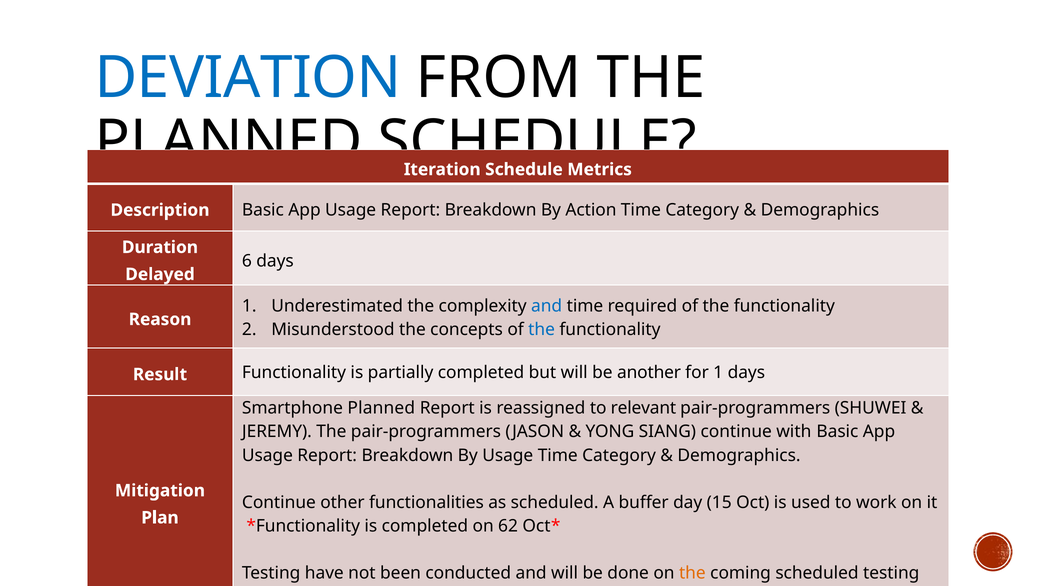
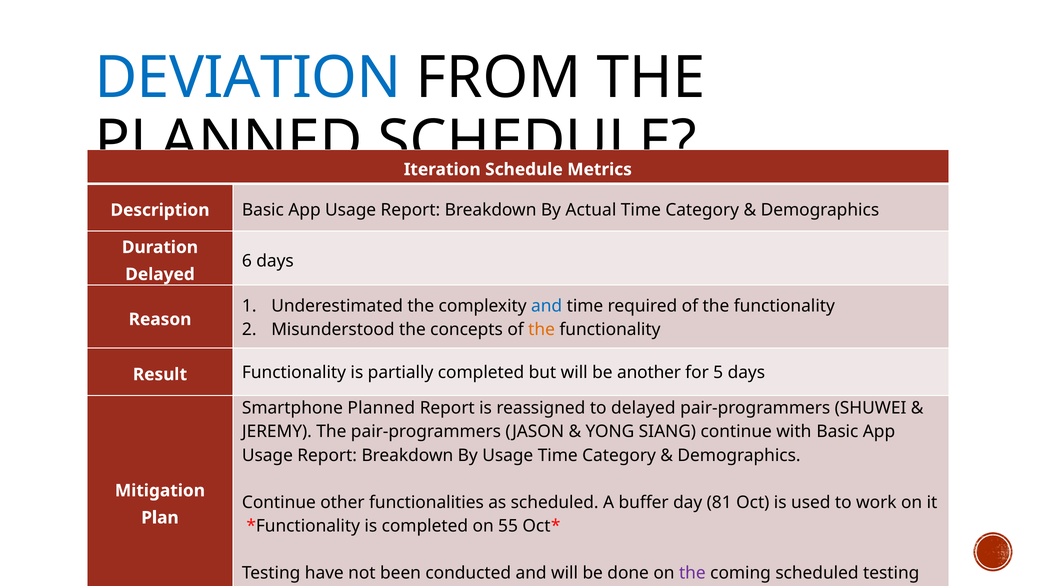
Action: Action -> Actual (591, 210)
the colour: blue -> orange (542, 329)
for 1: 1 -> 5 (718, 372)
to relevant: relevant -> delayed (643, 408)
15: 15 -> 81 (719, 502)
62: 62 -> 55 (508, 526)
the colour: orange -> purple (692, 573)
